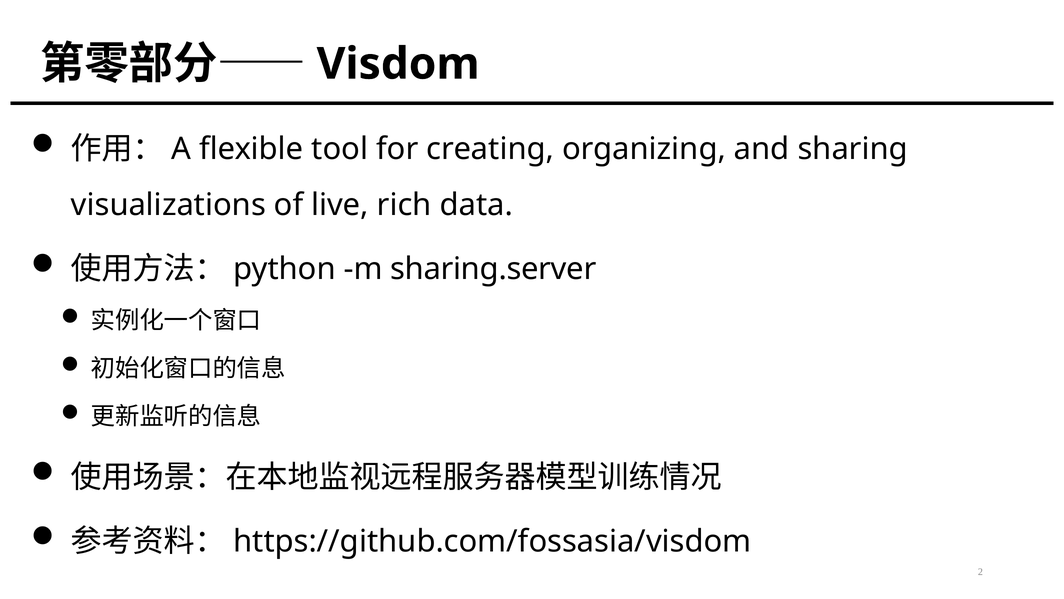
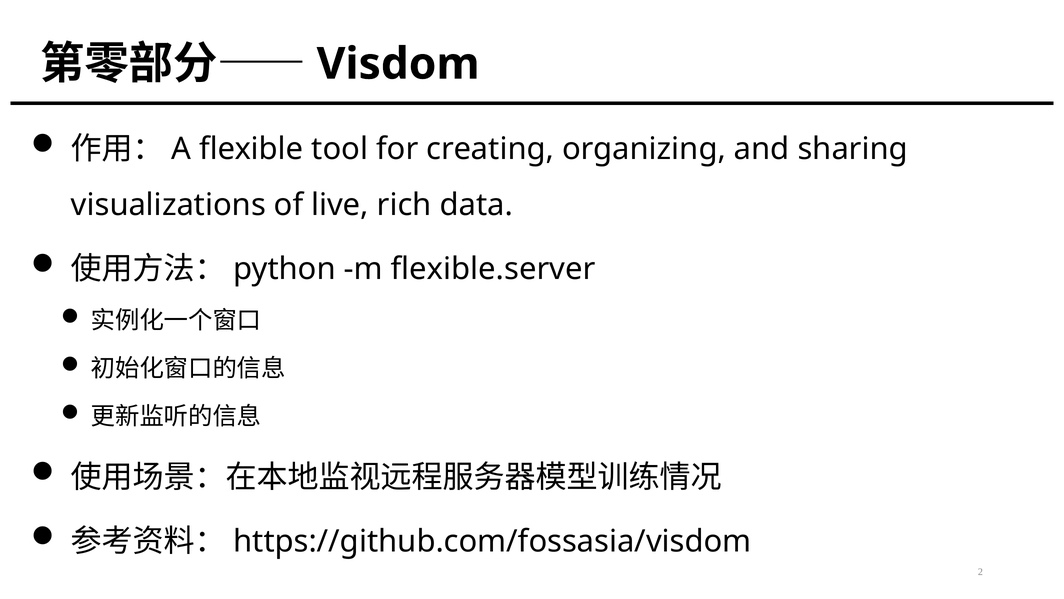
sharing.server: sharing.server -> flexible.server (493, 269)
